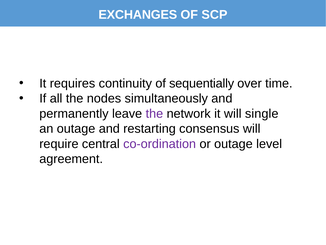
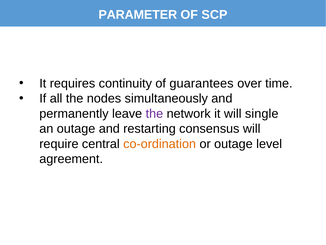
EXCHANGES: EXCHANGES -> PARAMETER (138, 15)
sequentially: sequentially -> guarantees (202, 83)
co-ordination colour: purple -> orange (160, 144)
